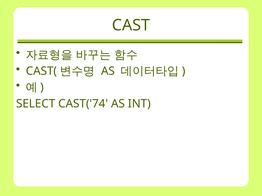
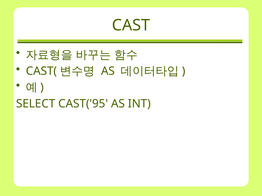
CAST('74: CAST('74 -> CAST('95 (83, 104)
